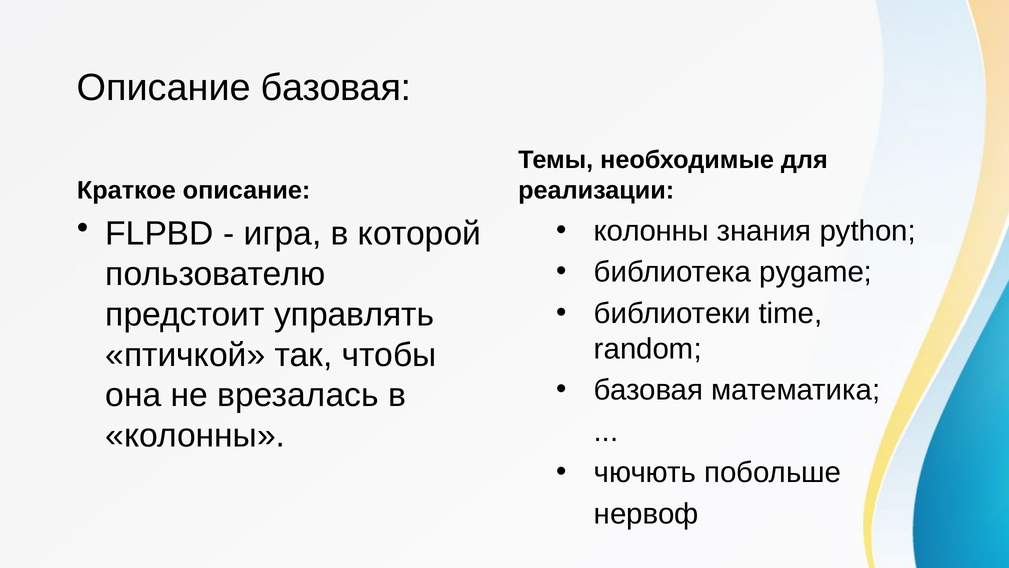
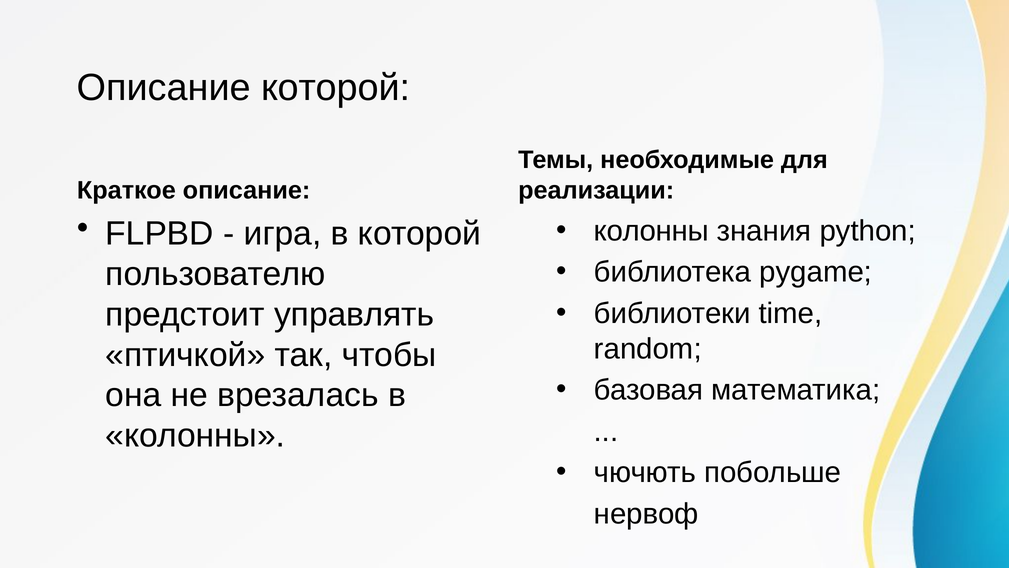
Описание базовая: базовая -> которой (336, 88)
